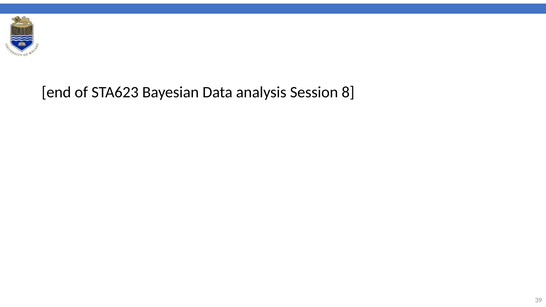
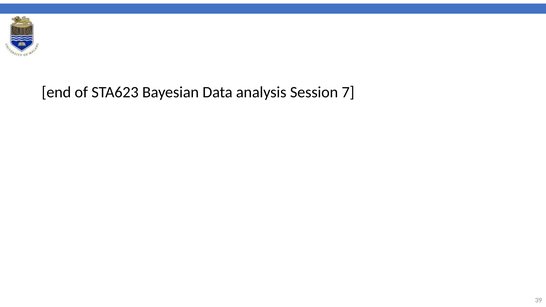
8: 8 -> 7 (348, 92)
